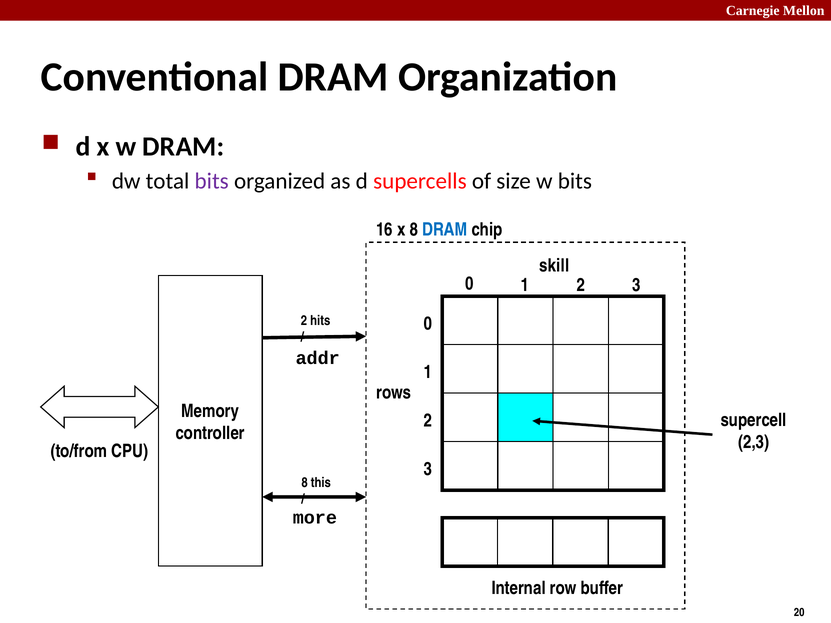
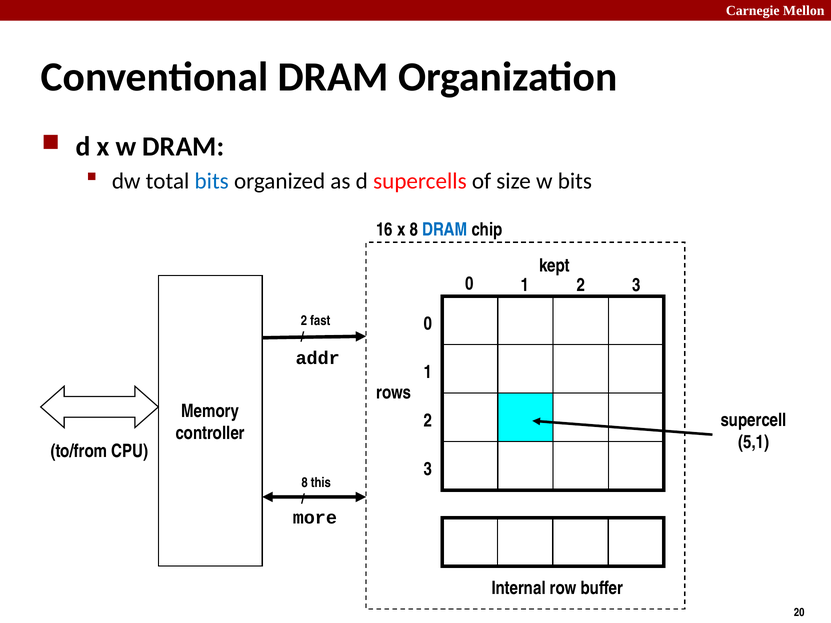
bits colour: purple -> blue (212, 181)
skill: skill -> kept (554, 266)
hits: hits -> fast (320, 321)
2,3: 2,3 -> 5,1 (754, 442)
